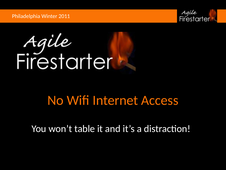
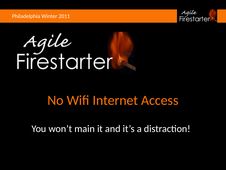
table: table -> main (85, 128)
